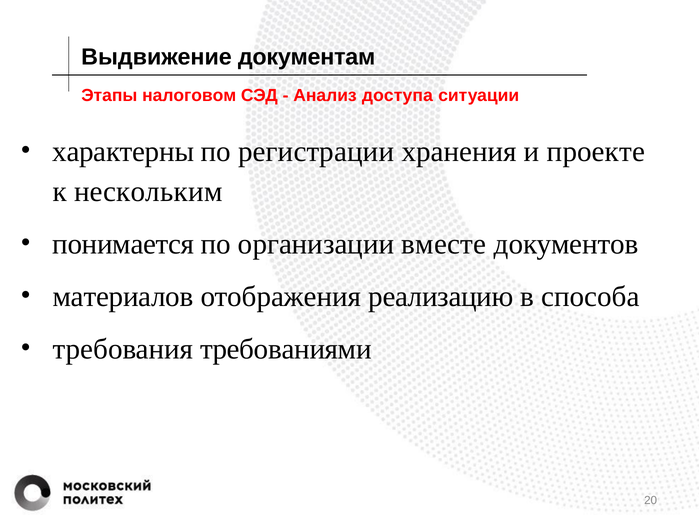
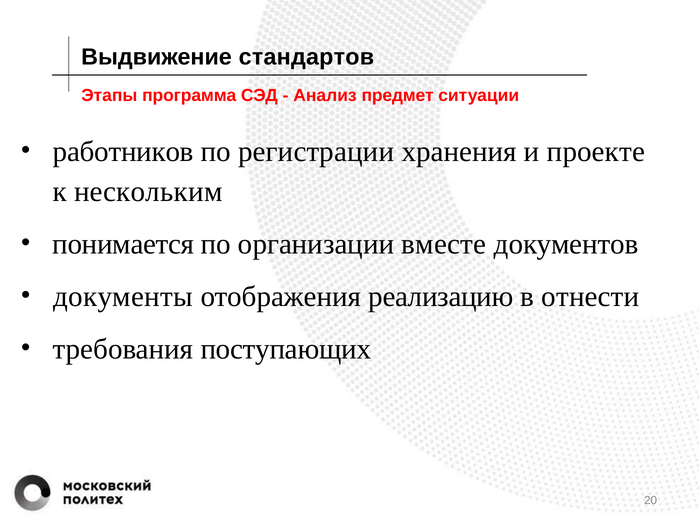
документам: документам -> стандартов (306, 57)
налоговом: налоговом -> программа (189, 95)
доступа: доступа -> предмет (398, 95)
характерны: характерны -> работников (123, 152)
материалов: материалов -> документы (123, 297)
способа: способа -> отнести (590, 297)
требованиями: требованиями -> поступающих (286, 349)
